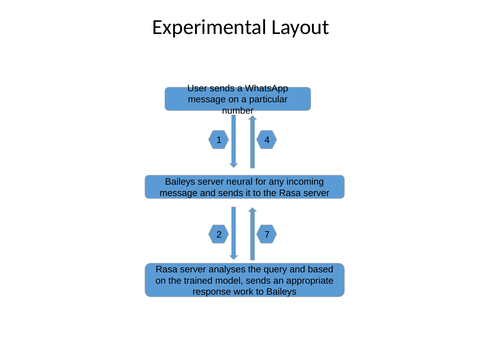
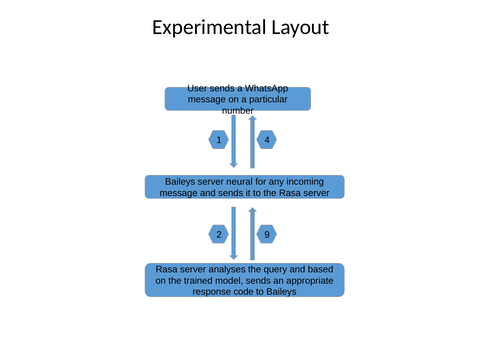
7: 7 -> 9 (267, 235)
work: work -> code (244, 292)
